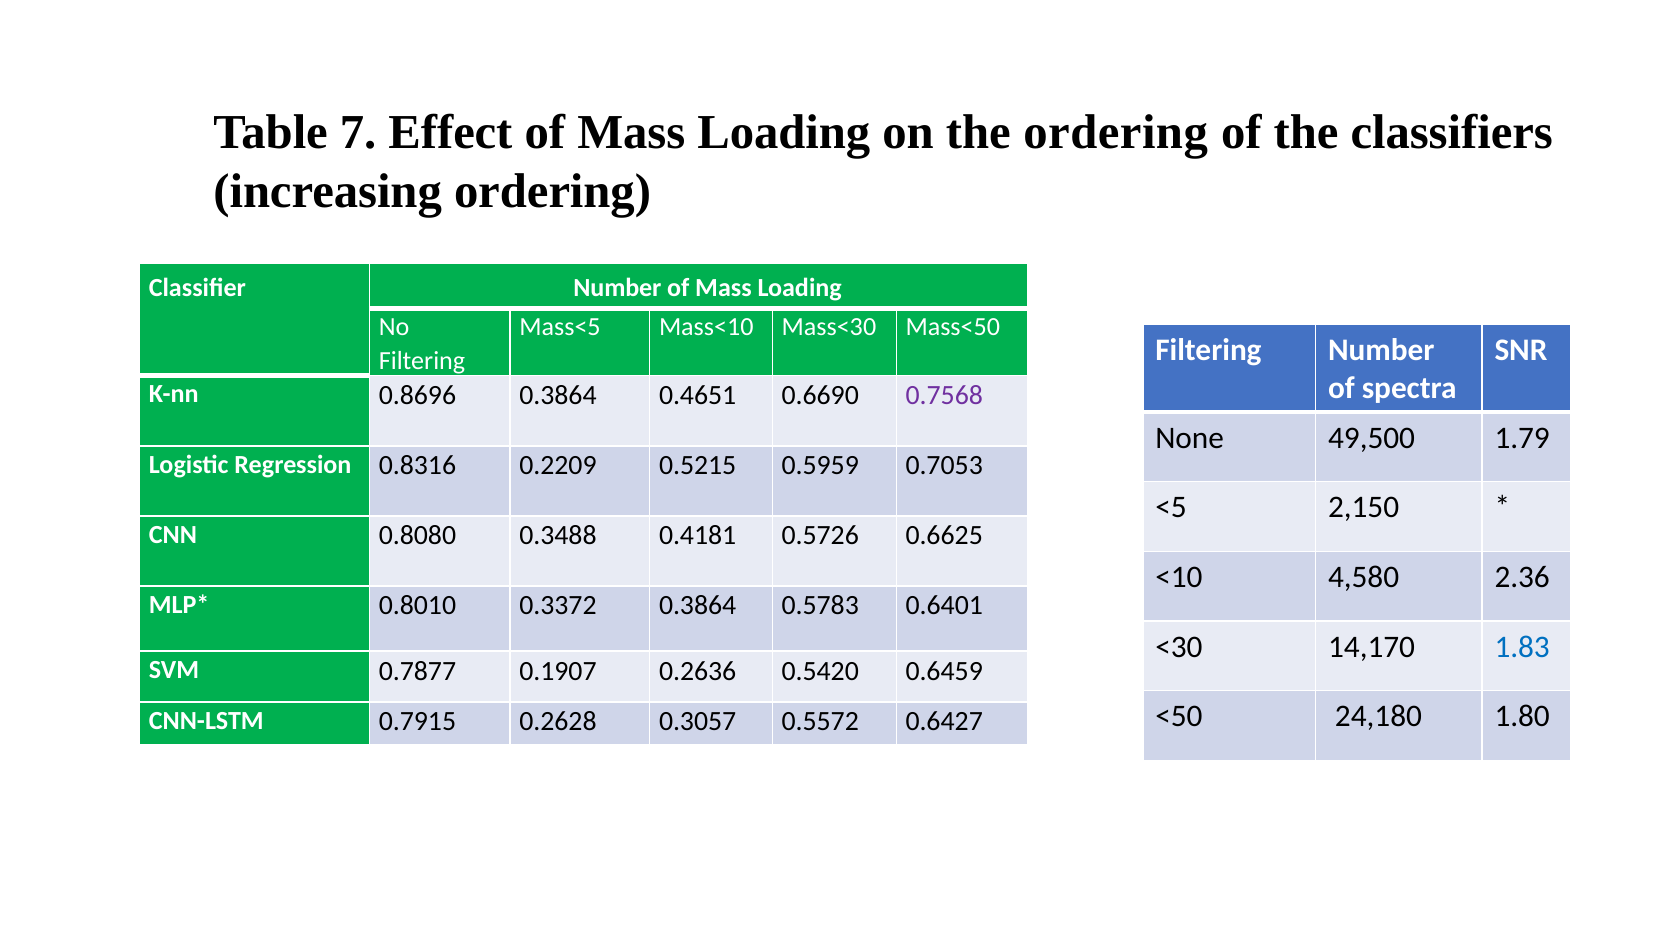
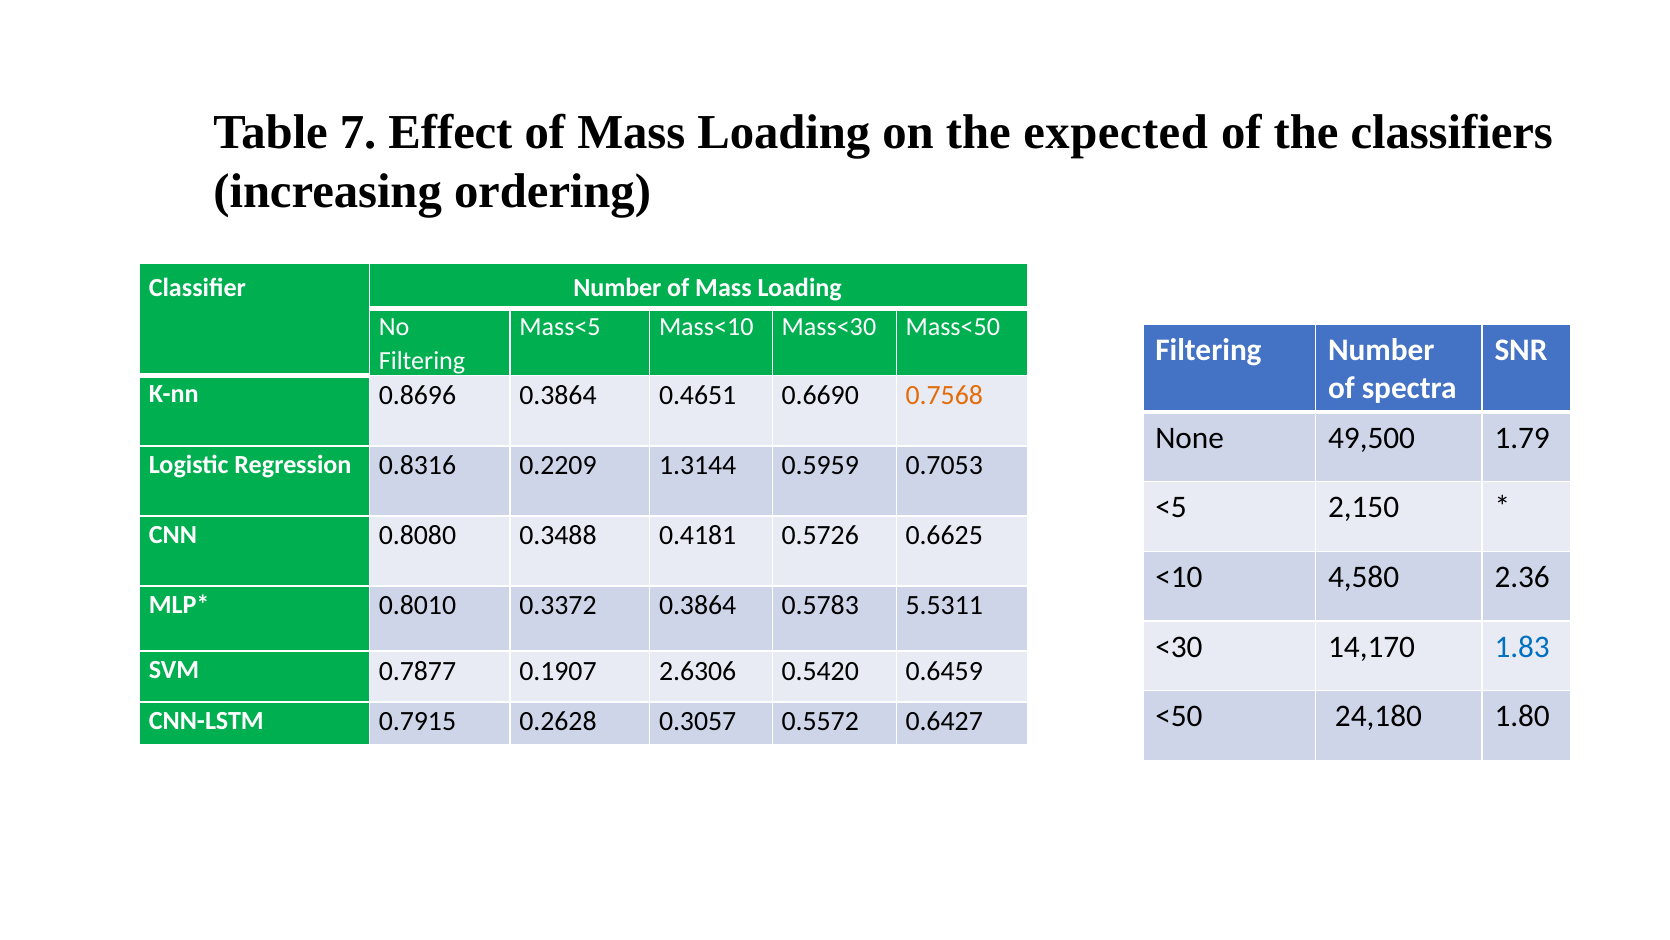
the ordering: ordering -> expected (1116, 132)
0.7568 colour: purple -> orange (944, 395)
0.5215: 0.5215 -> 1.3144 (698, 465)
0.6401: 0.6401 -> 5.5311 (944, 605)
0.2636: 0.2636 -> 2.6306 (698, 670)
